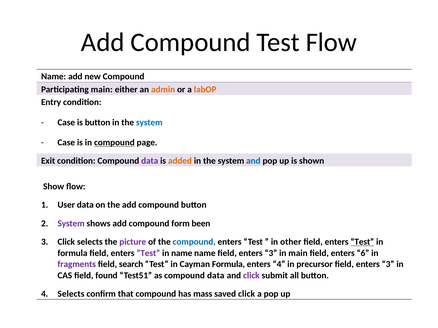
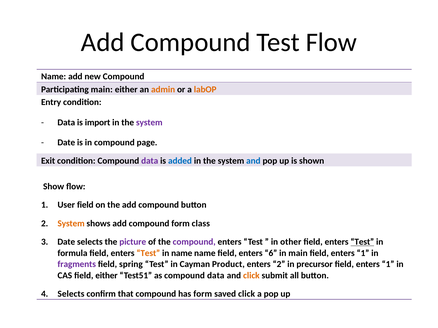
Case: Case -> Data (66, 123)
is button: button -> import (98, 123)
system colour: blue -> purple (149, 123)
Case: Case -> Date (66, 143)
compound underline: present -> none (114, 143)
added colour: orange -> blue (180, 161)
User data: data -> field (85, 205)
System colour: purple -> orange (71, 224)
been: been -> class (201, 224)
Click: Click -> Date (66, 242)
compound colour: blue -> purple (194, 242)
Test colour: purple -> orange (148, 253)
name field enters 3: 3 -> 6 (271, 253)
6: 6 -> 1 (363, 253)
search: search -> spring (131, 265)
Cayman Formula: Formula -> Product (228, 265)
enters 4: 4 -> 2 (279, 265)
precursor field enters 3: 3 -> 1 (388, 265)
field found: found -> either (106, 276)
click colour: purple -> orange (251, 276)
has mass: mass -> form (203, 294)
